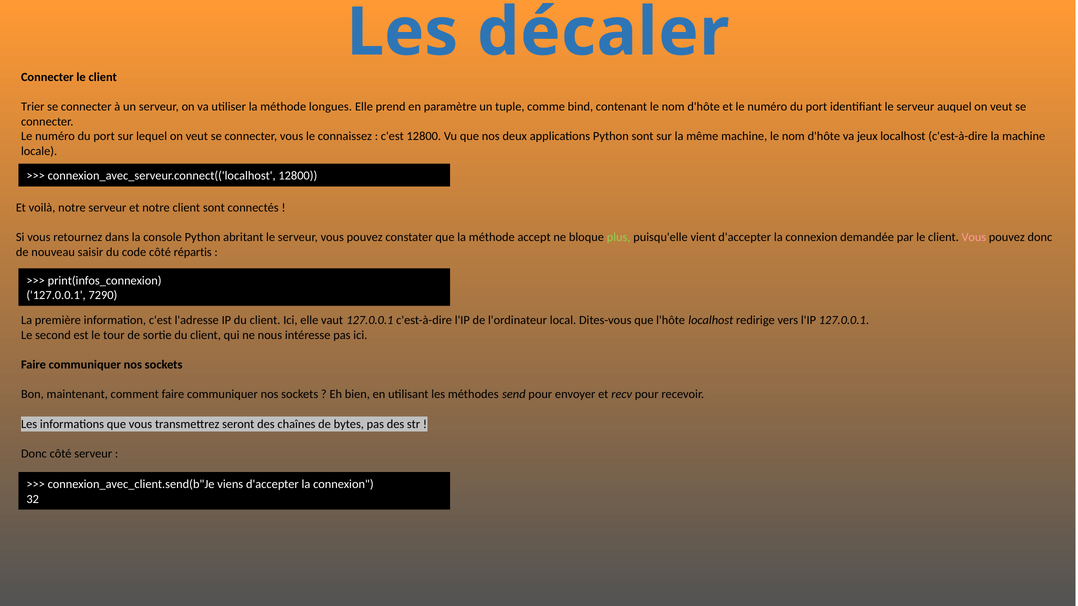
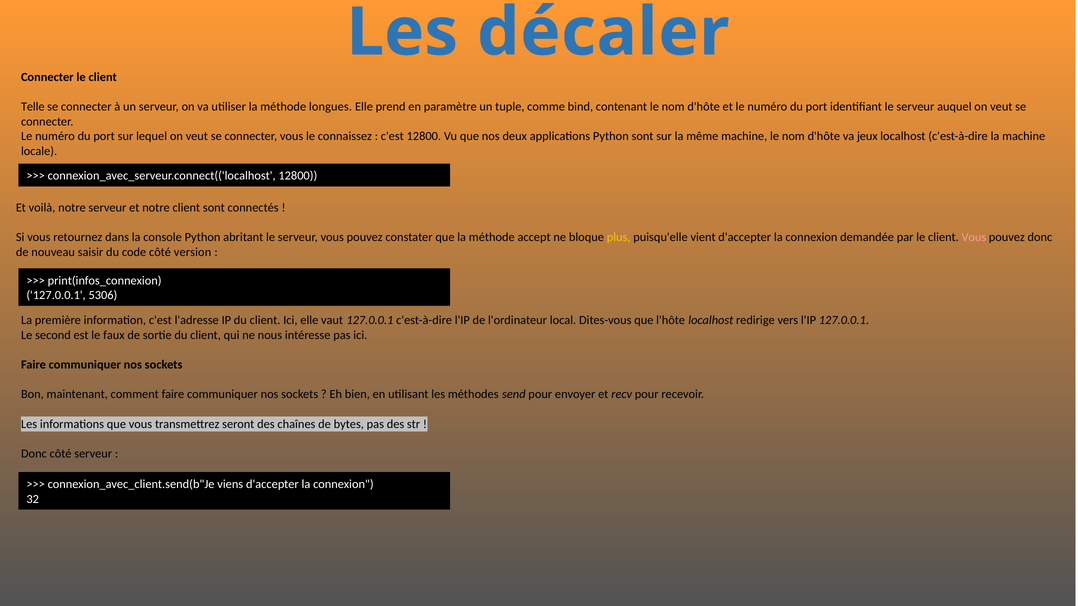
Trier: Trier -> Telle (33, 107)
plus colour: light green -> yellow (619, 237)
répartis: répartis -> version (193, 252)
7290: 7290 -> 5306 (103, 296)
tour: tour -> faux (114, 335)
